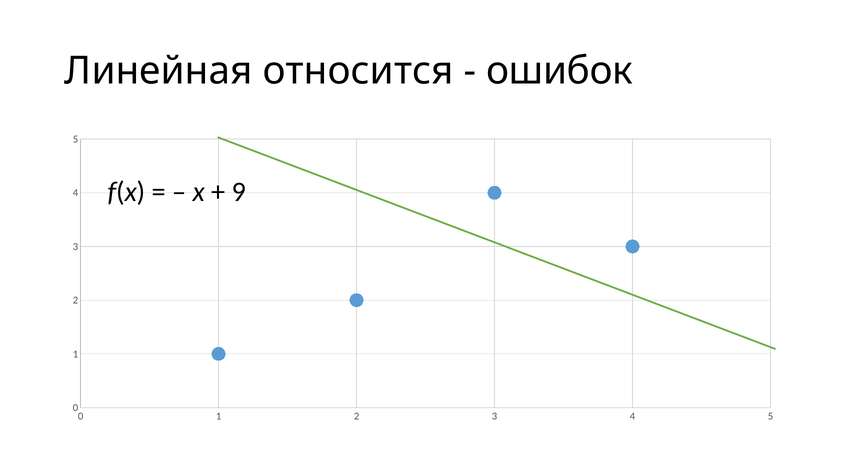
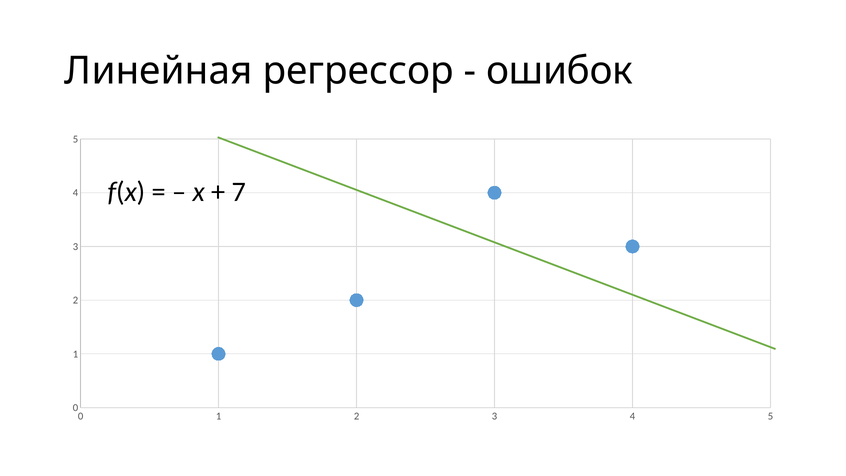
относится: относится -> регрессор (358, 71)
9: 9 -> 7 (239, 192)
